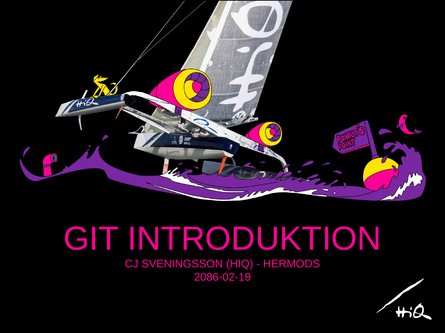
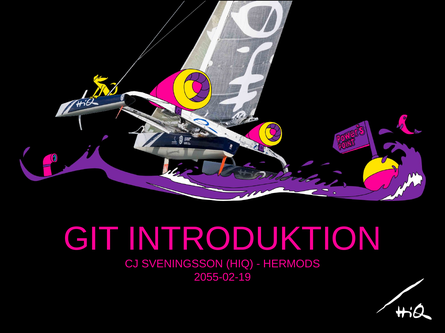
2086-02-19: 2086-02-19 -> 2055-02-19 (222, 278)
